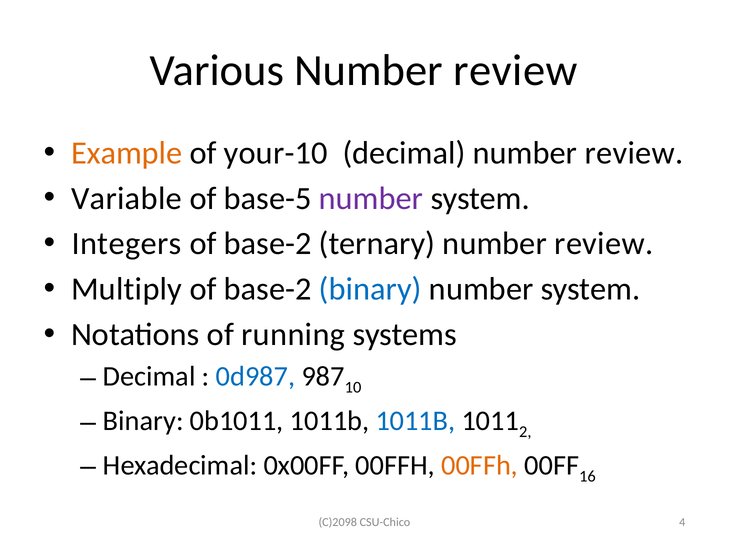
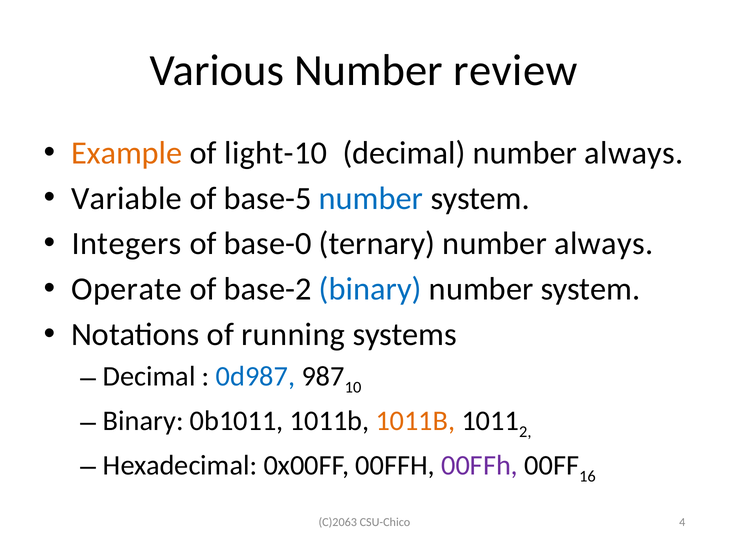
your-10: your-10 -> light-10 (276, 153)
decimal number review: review -> always (634, 153)
number colour: purple -> blue (371, 198)
base-2: base-2 -> base-0 (268, 244)
ternary number review: review -> always (604, 244)
Multiply: Multiply -> Operate (127, 289)
1011B colour: blue -> orange (415, 421)
00FFh colour: orange -> purple (480, 465)
C)2098: C)2098 -> C)2063 (338, 522)
